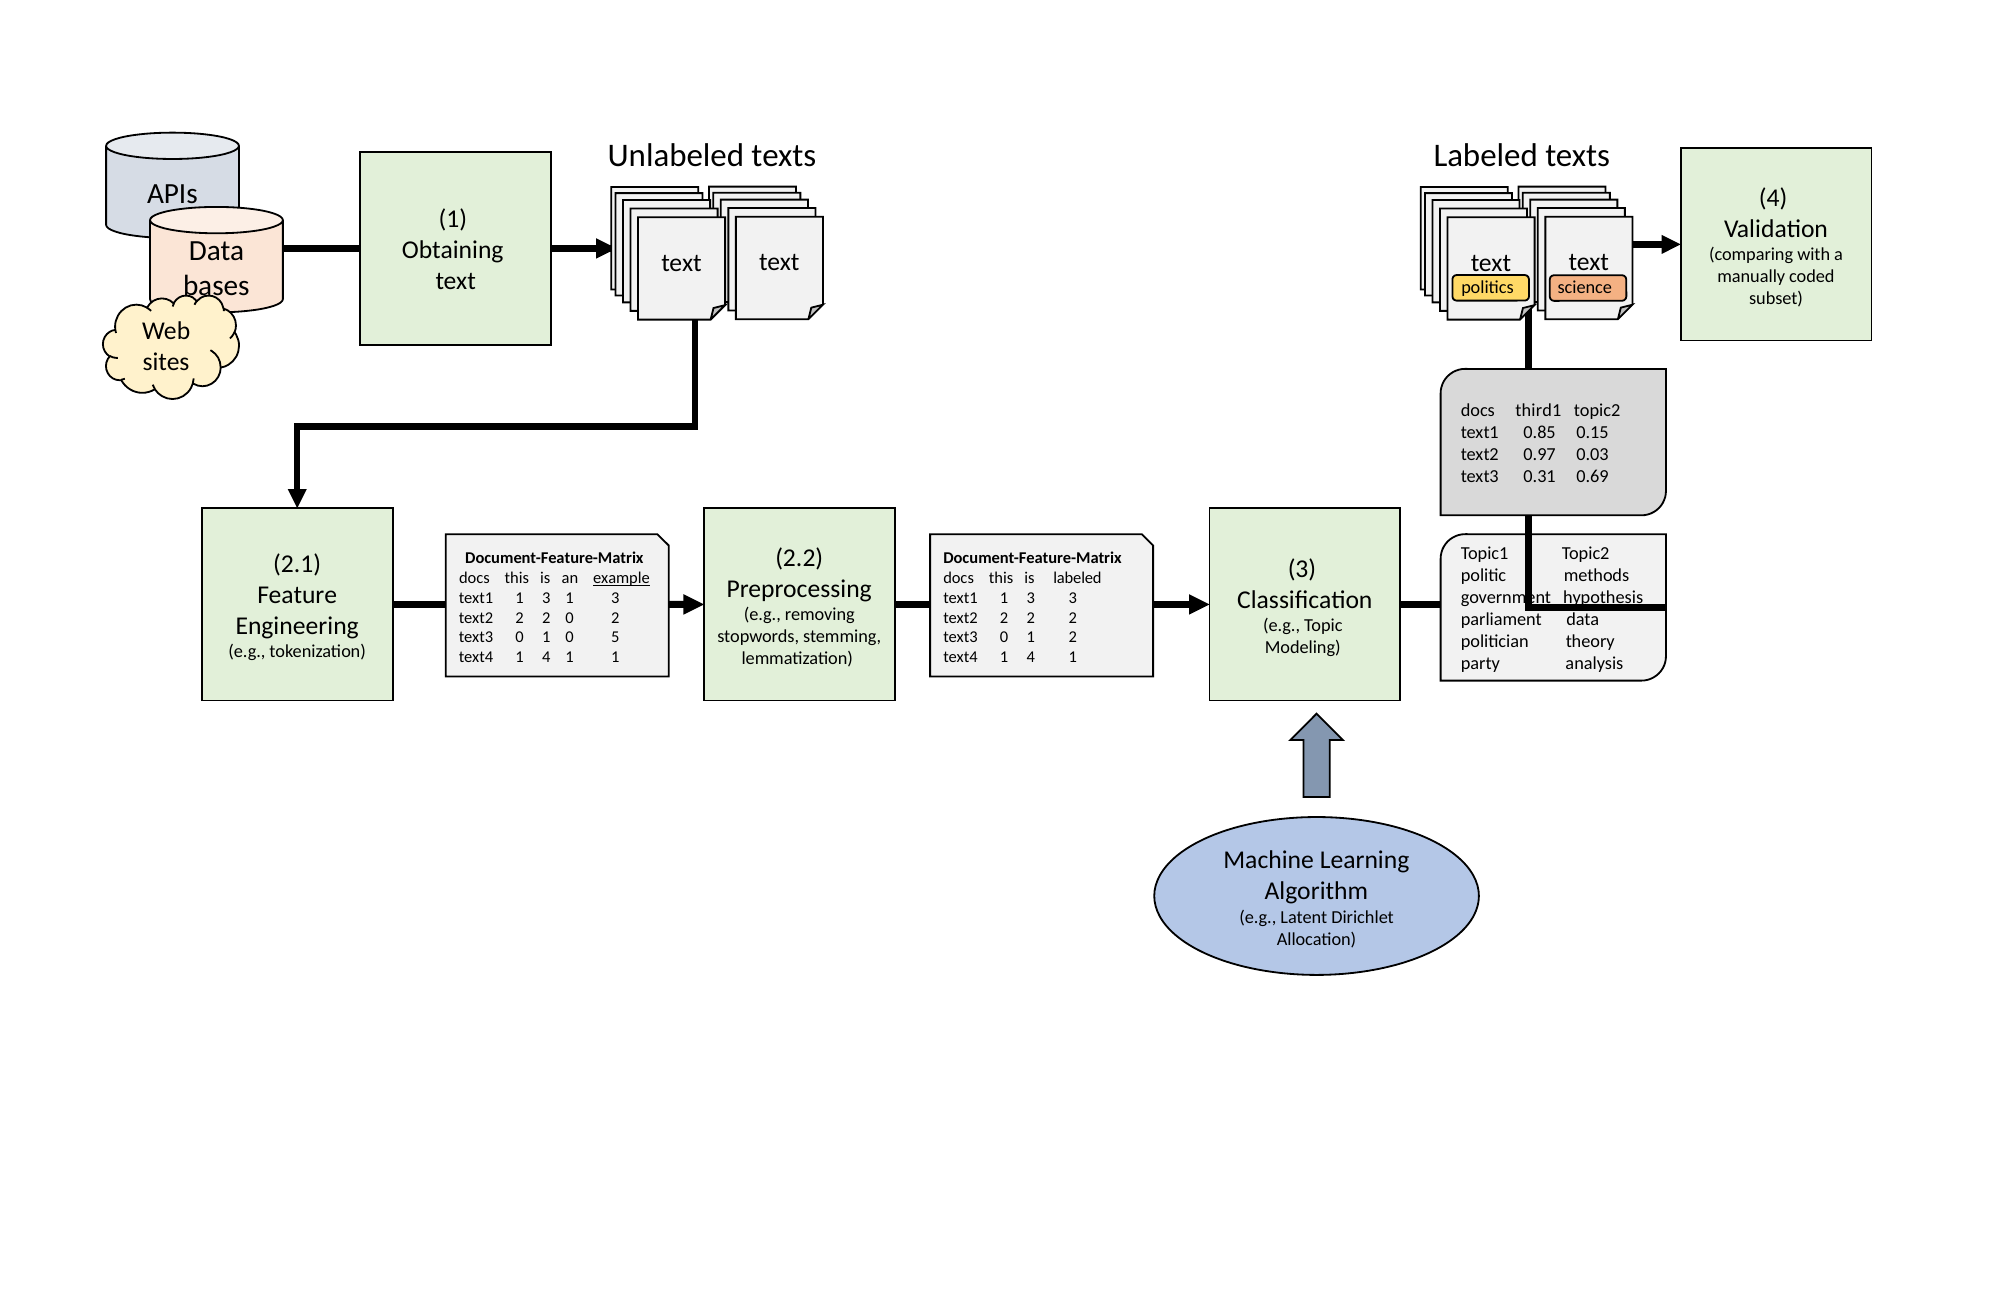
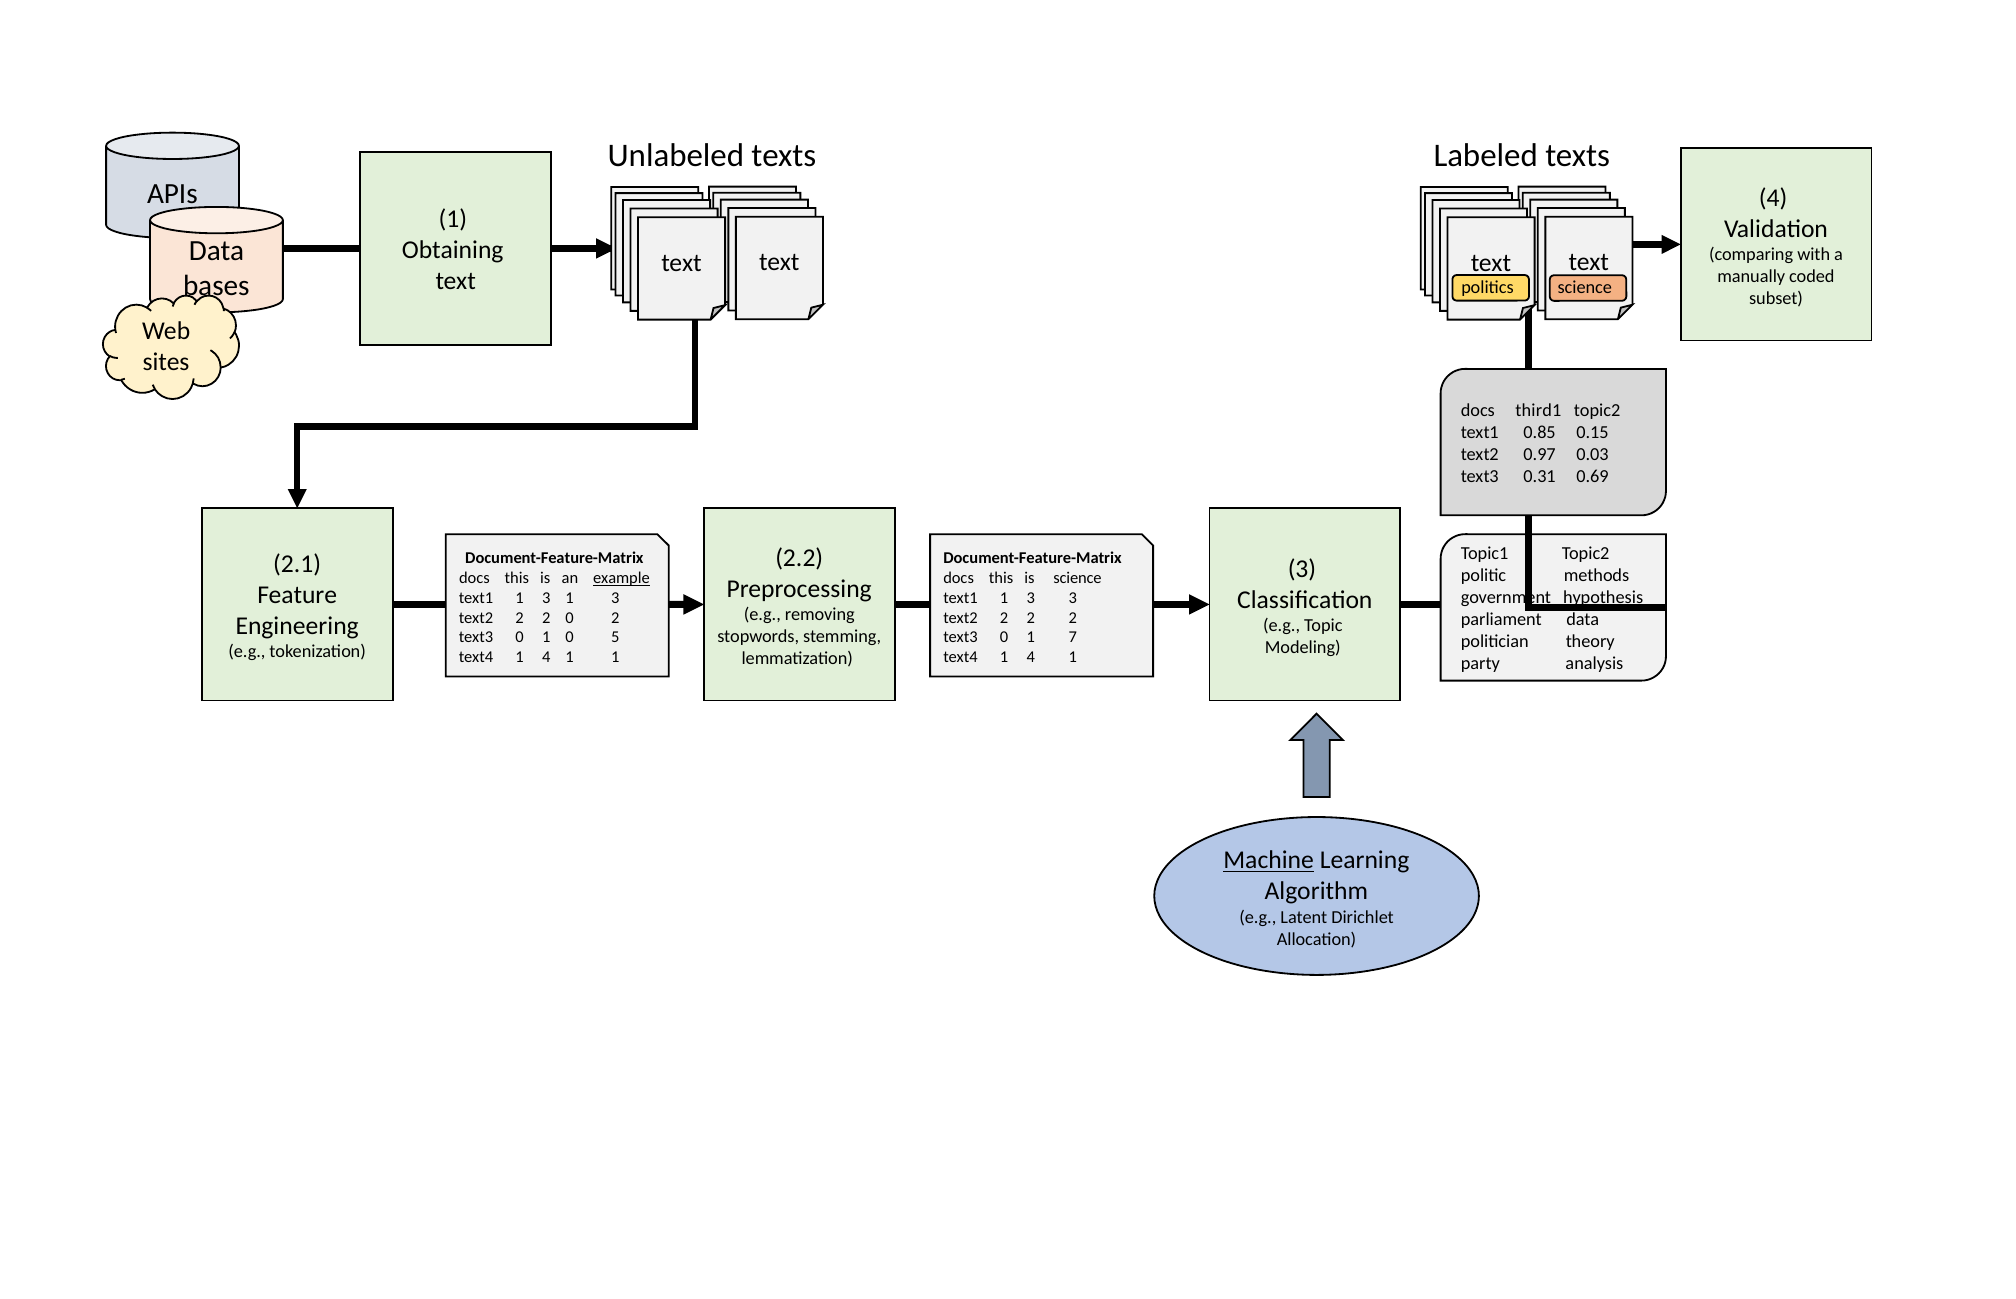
is labeled: labeled -> science (1077, 578)
1 2: 2 -> 7 (1073, 637)
Machine underline: none -> present (1269, 861)
